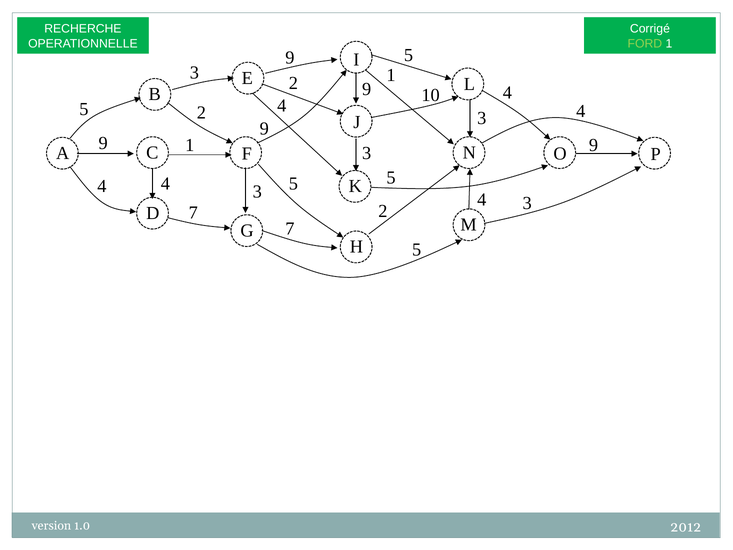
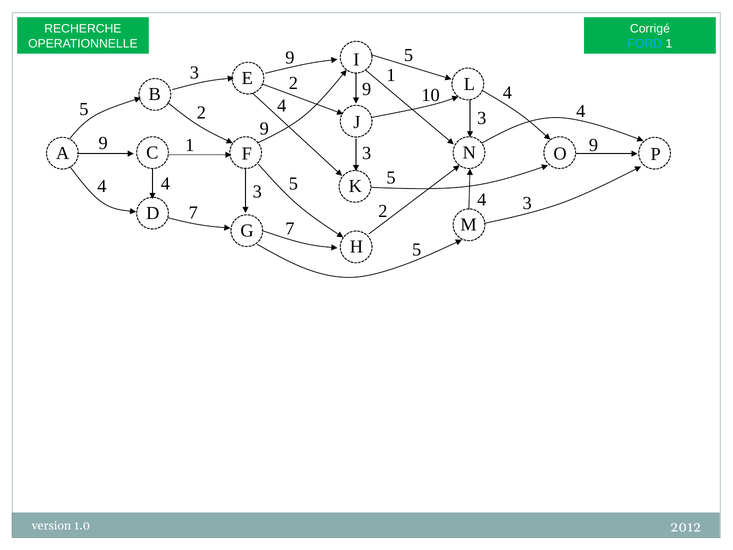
FORD colour: light green -> light blue (645, 44)
